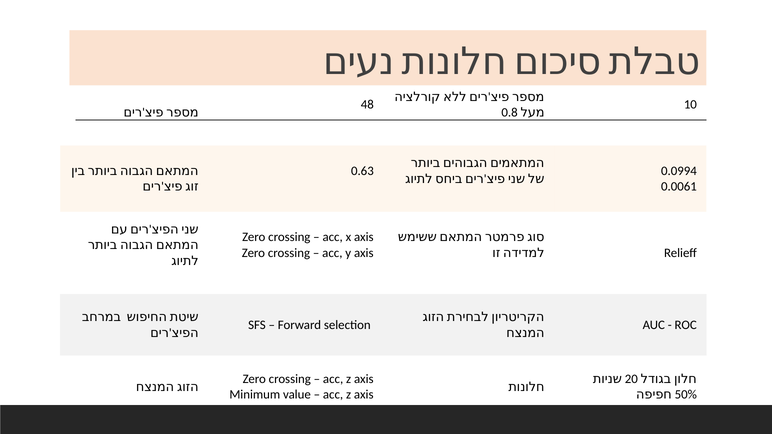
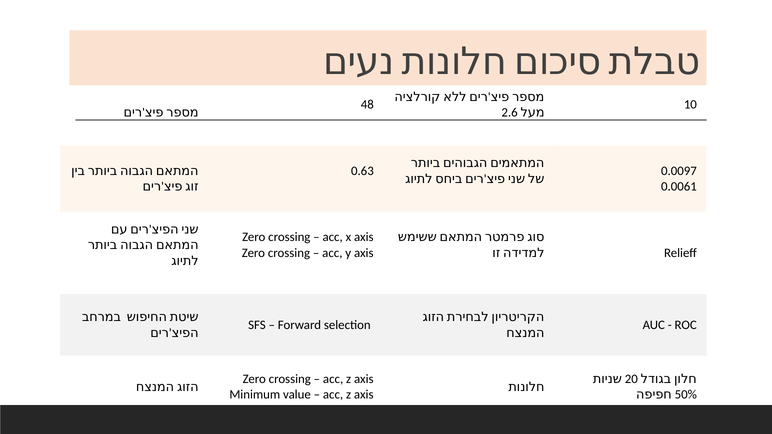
0.8: 0.8 -> 2.6 (510, 113)
0.0994: 0.0994 -> 0.0097 (679, 171)
